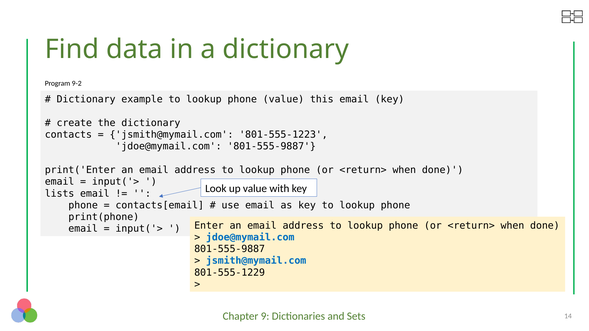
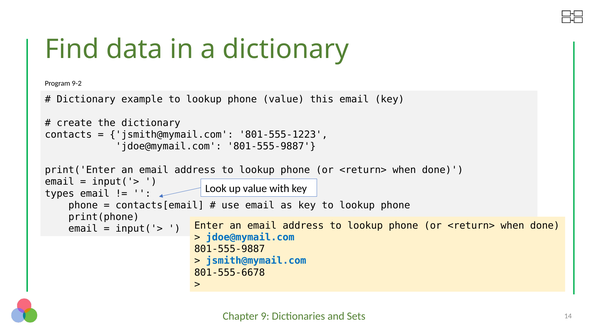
lists: lists -> types (60, 194)
801-555-1229: 801-555-1229 -> 801-555-6678 (230, 273)
